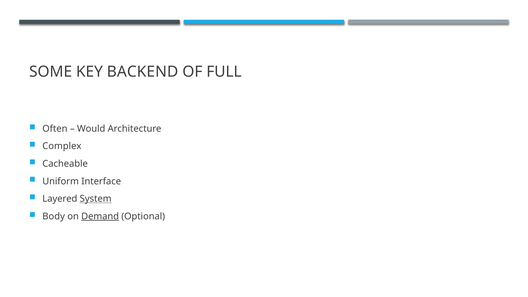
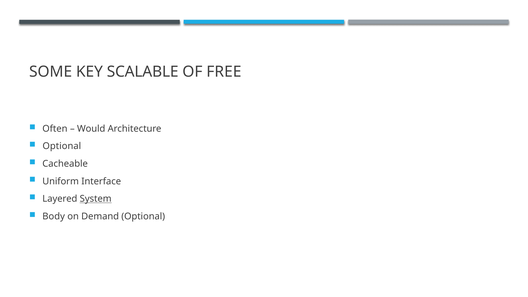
BACKEND: BACKEND -> SCALABLE (143, 72)
FULL: FULL -> FREE (224, 72)
Complex: Complex -> Optional (62, 146)
Demand underline: present -> none (100, 216)
